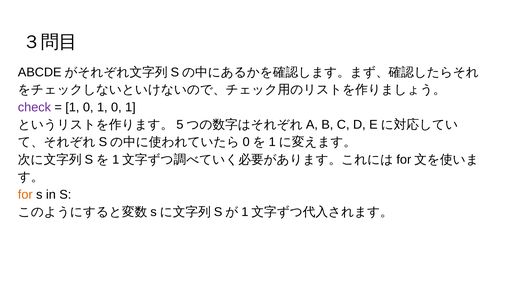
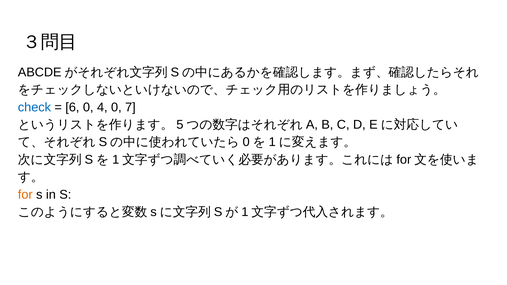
check colour: purple -> blue (34, 107)
1: 1 -> 6 (72, 107)
1: 1 -> 4 (102, 107)
1: 1 -> 7 (130, 107)
